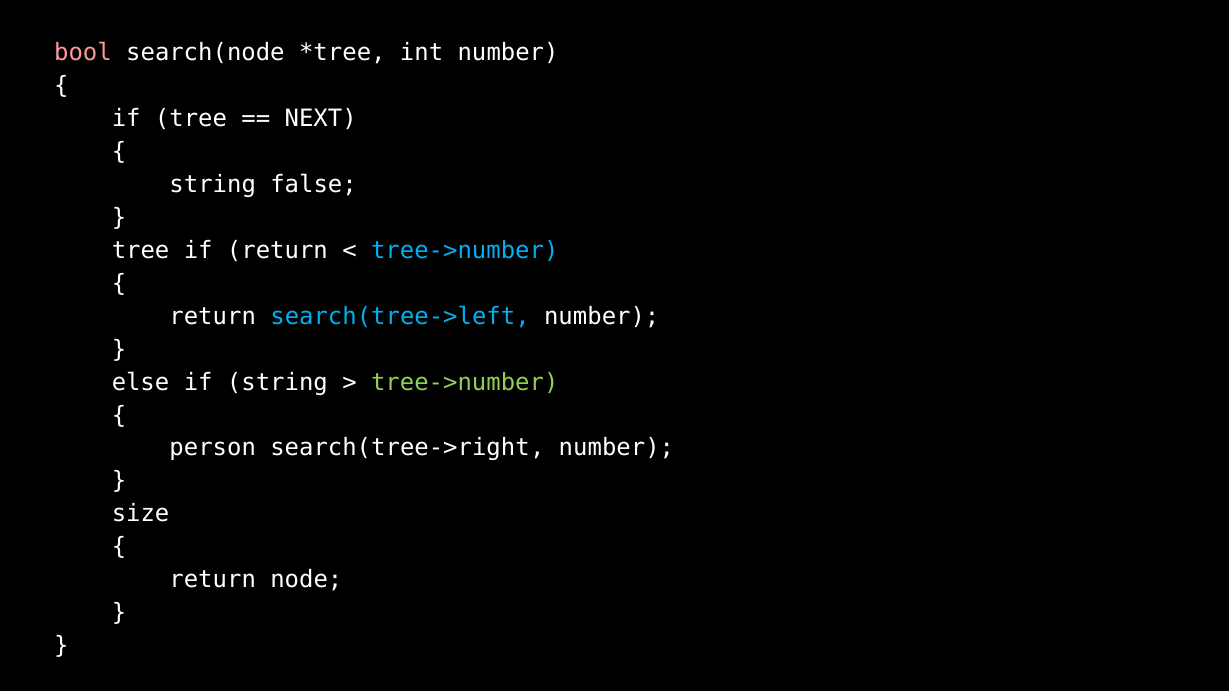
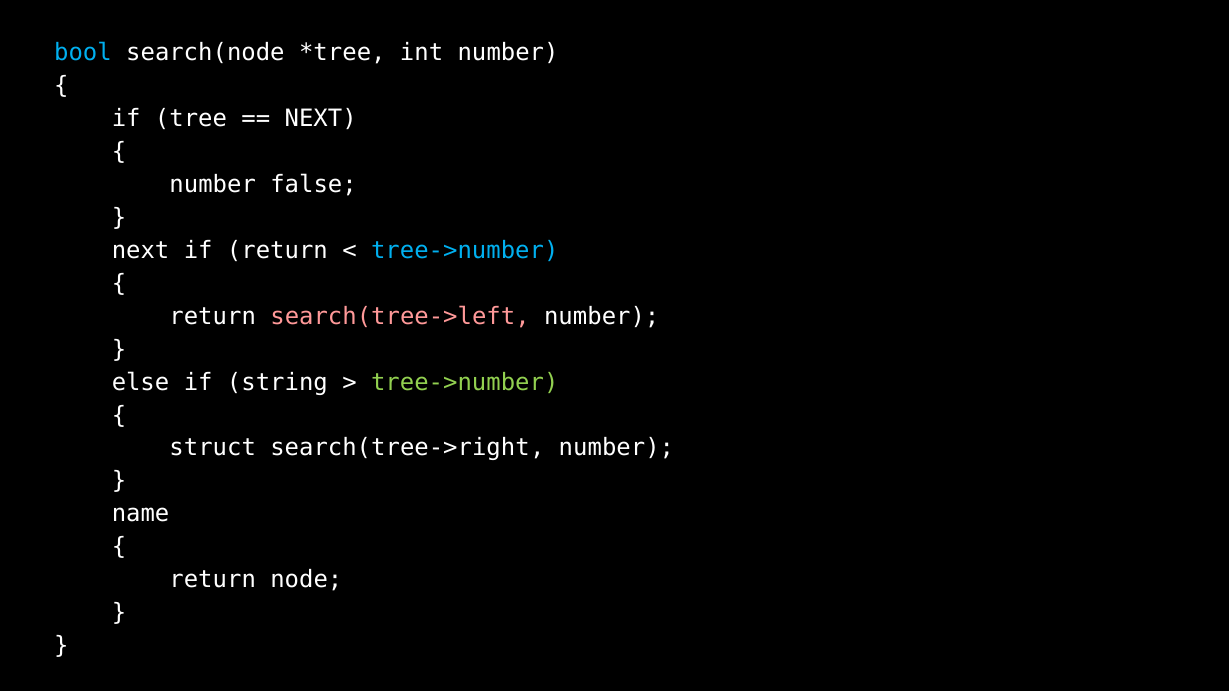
bool colour: pink -> light blue (83, 53)
string: string -> number (213, 185)
tree: tree -> next (141, 251)
search(tree->left colour: light blue -> pink (400, 316)
person: person -> struct (213, 448)
size: size -> name (141, 514)
